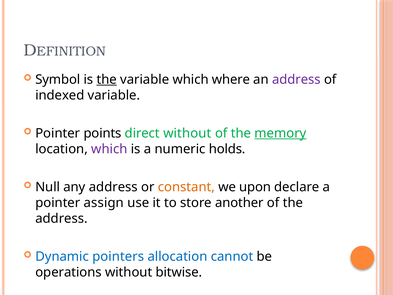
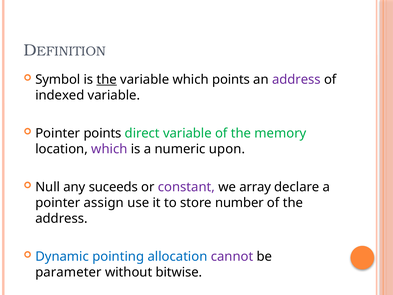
which where: where -> points (231, 79)
direct without: without -> variable (187, 133)
memory underline: present -> none (280, 133)
holds: holds -> upon (227, 149)
any address: address -> suceeds (113, 187)
constant colour: orange -> purple (186, 187)
upon: upon -> array (255, 187)
another: another -> number (239, 203)
pointers: pointers -> pointing (118, 256)
cannot colour: blue -> purple (232, 256)
operations: operations -> parameter (68, 272)
